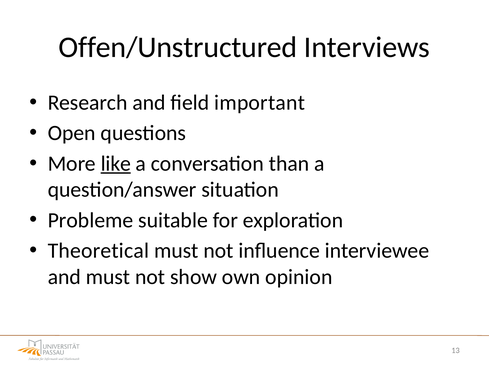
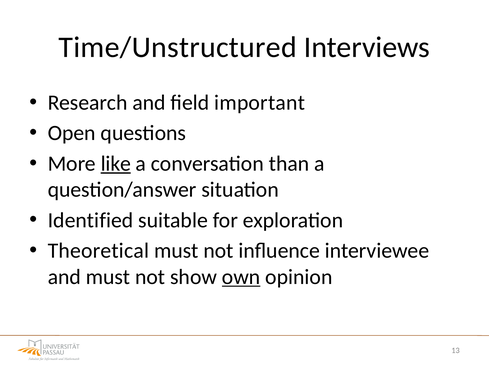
Offen/Unstructured: Offen/Unstructured -> Time/Unstructured (178, 47)
Probleme: Probleme -> Identified (91, 220)
own underline: none -> present (241, 277)
